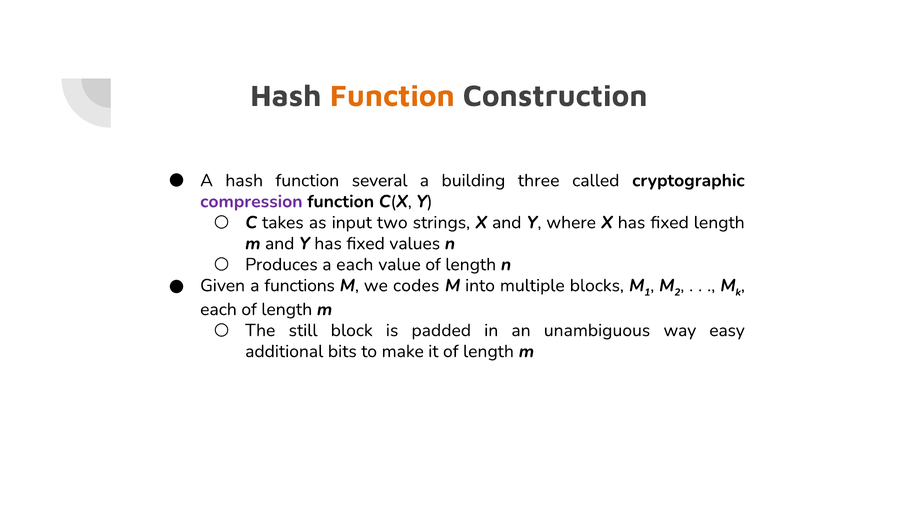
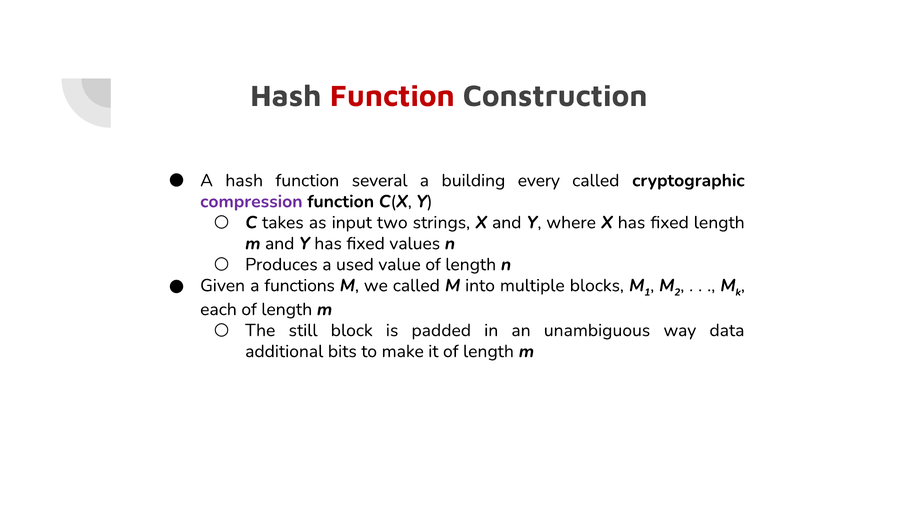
Function colour: orange -> red (392, 96)
three: three -> every (539, 181)
a each: each -> used (355, 265)
we codes: codes -> called (416, 286)
easy: easy -> data (727, 331)
